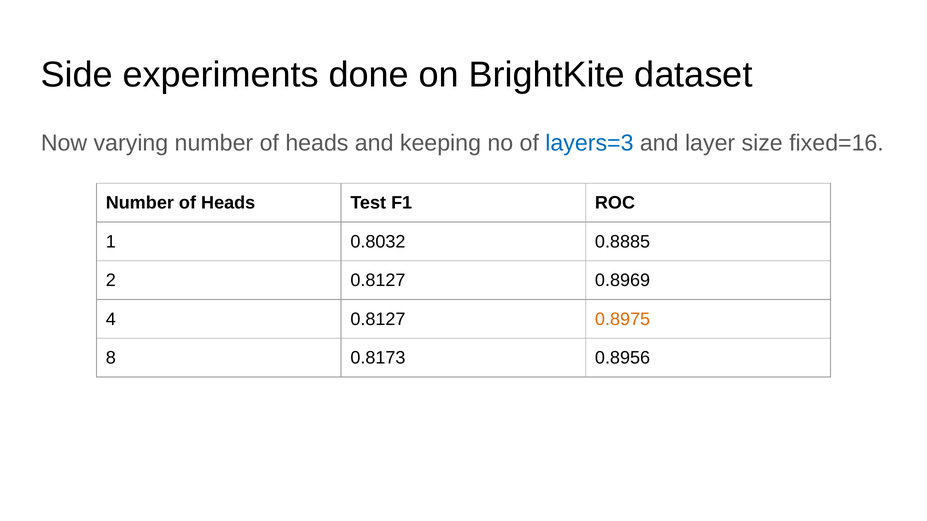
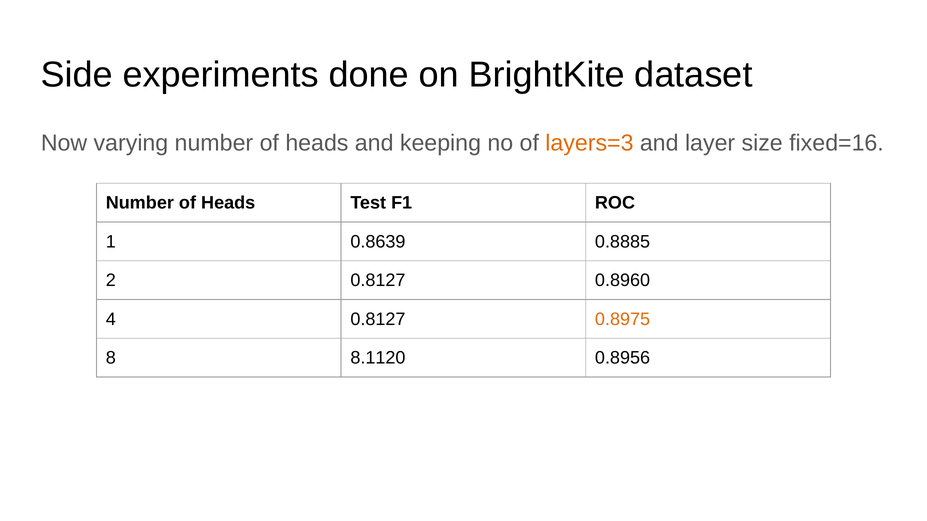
layers=3 colour: blue -> orange (589, 143)
0.8032: 0.8032 -> 0.8639 (378, 242)
0.8969: 0.8969 -> 0.8960 (623, 281)
0.8173: 0.8173 -> 8.1120 (378, 358)
